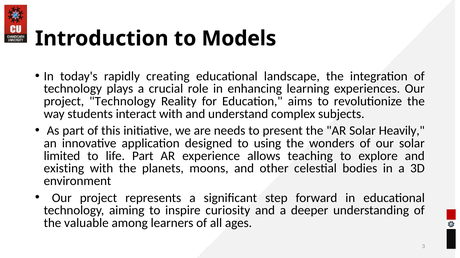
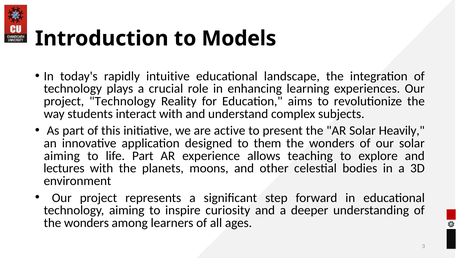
creating: creating -> intuitive (168, 76)
needs: needs -> active (230, 131)
using: using -> them (267, 144)
limited: limited -> aiming (62, 156)
existing: existing -> lectures (64, 169)
valuable: valuable -> wonders (86, 224)
